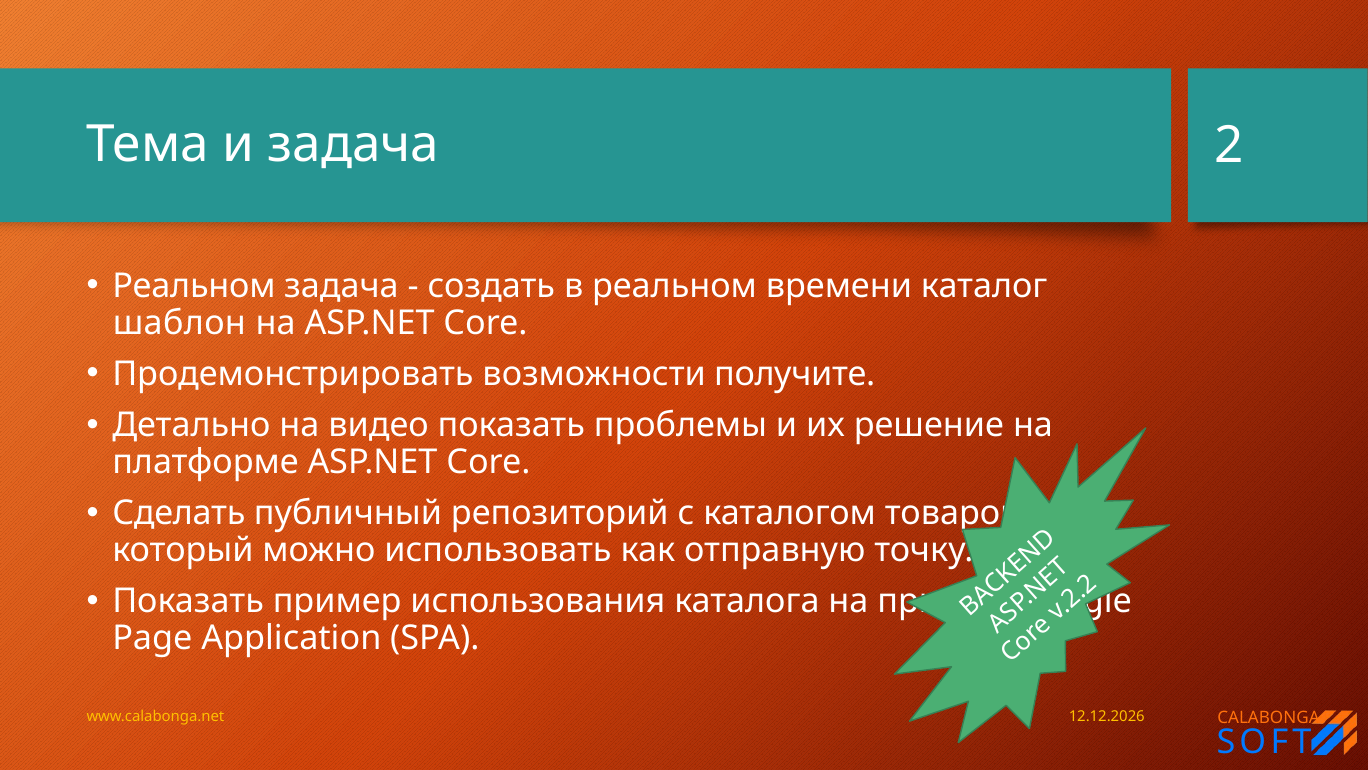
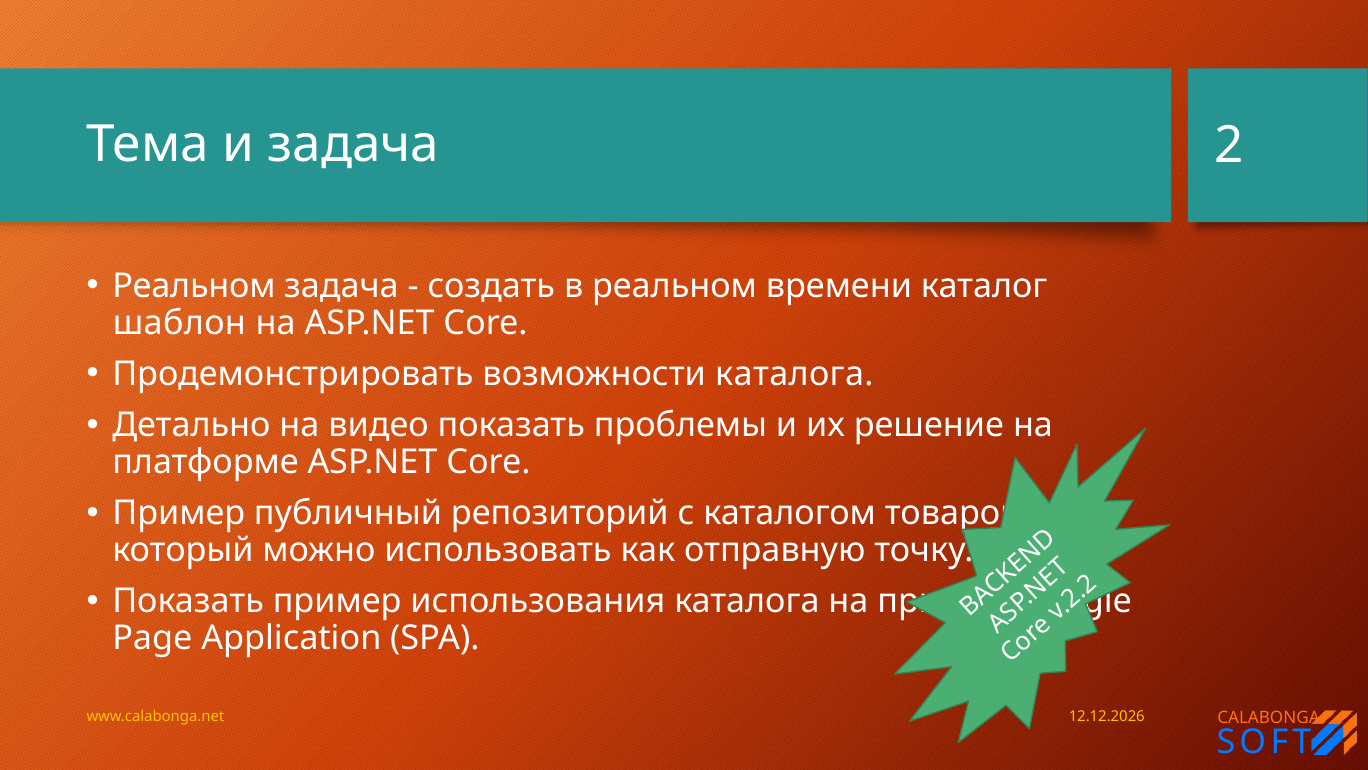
возможности получите: получите -> каталога (794, 374)
Сделать: Сделать -> Пример (179, 513)
